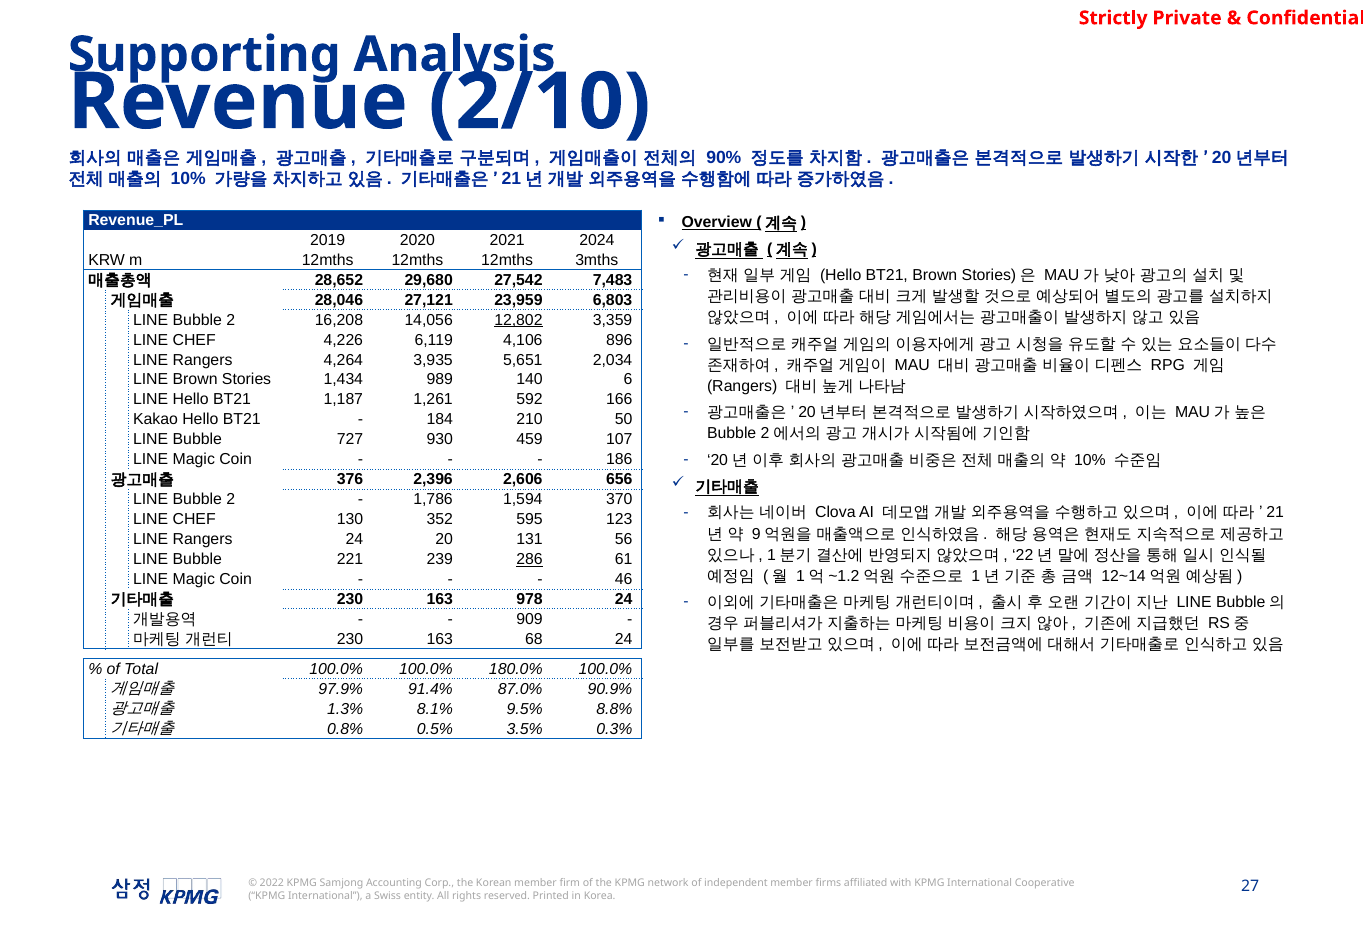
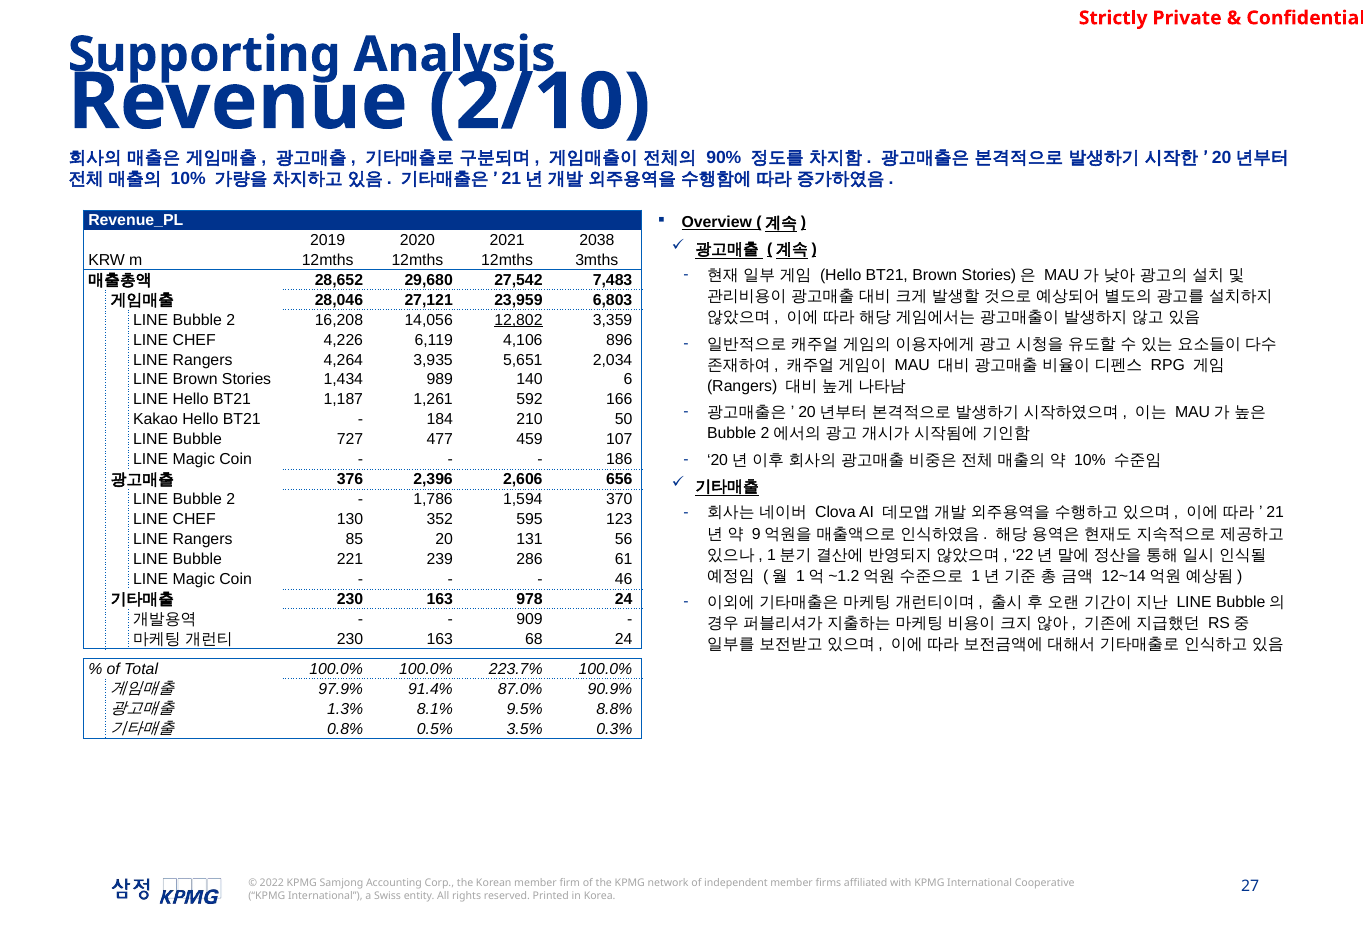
2024: 2024 -> 2038 (597, 240)
930: 930 -> 477 (440, 440)
Rangers 24: 24 -> 85 (354, 539)
286 underline: present -> none (530, 559)
180.0%: 180.0% -> 223.7% (516, 669)
